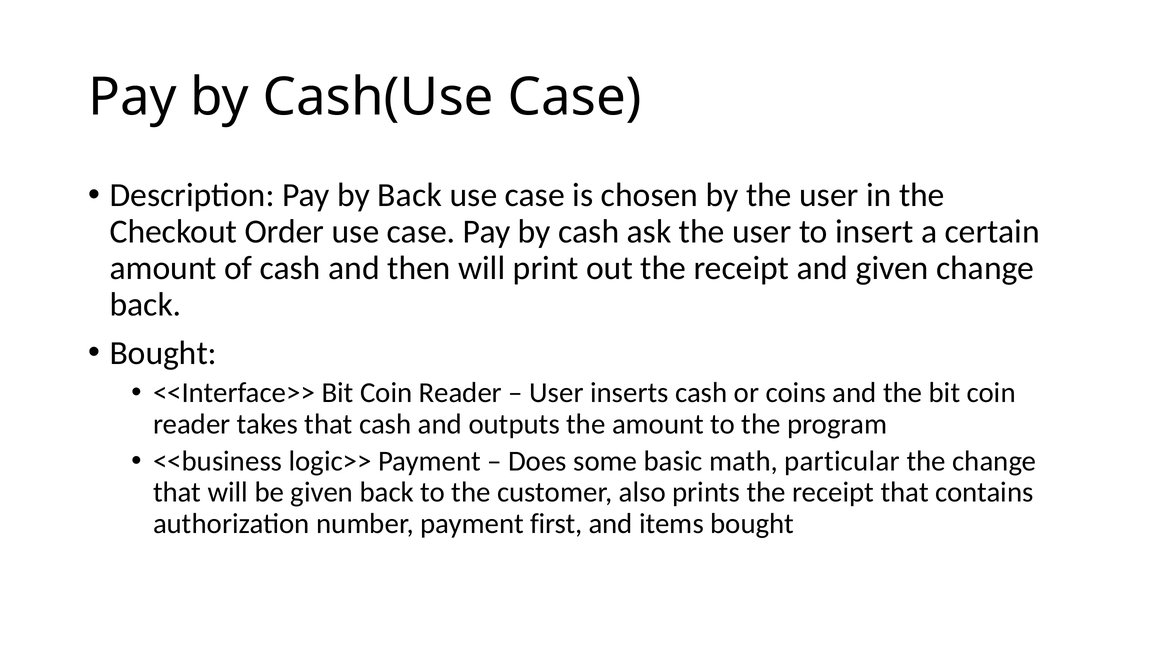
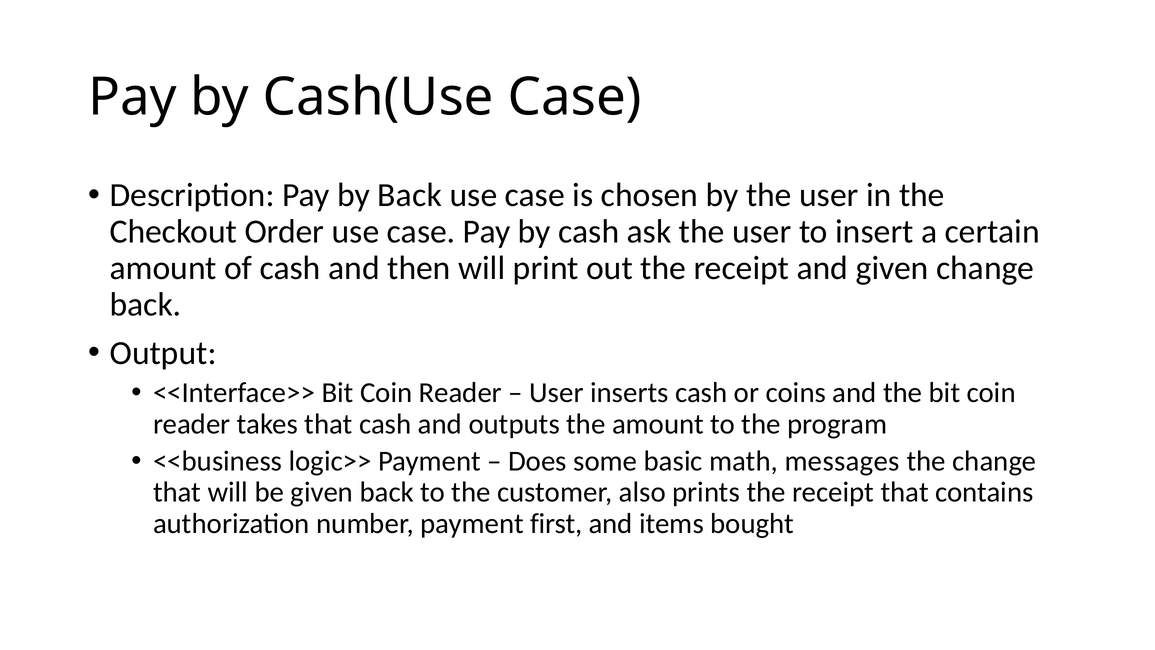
Bought: Bought -> Output (163, 353)
particular: particular -> messages (842, 461)
